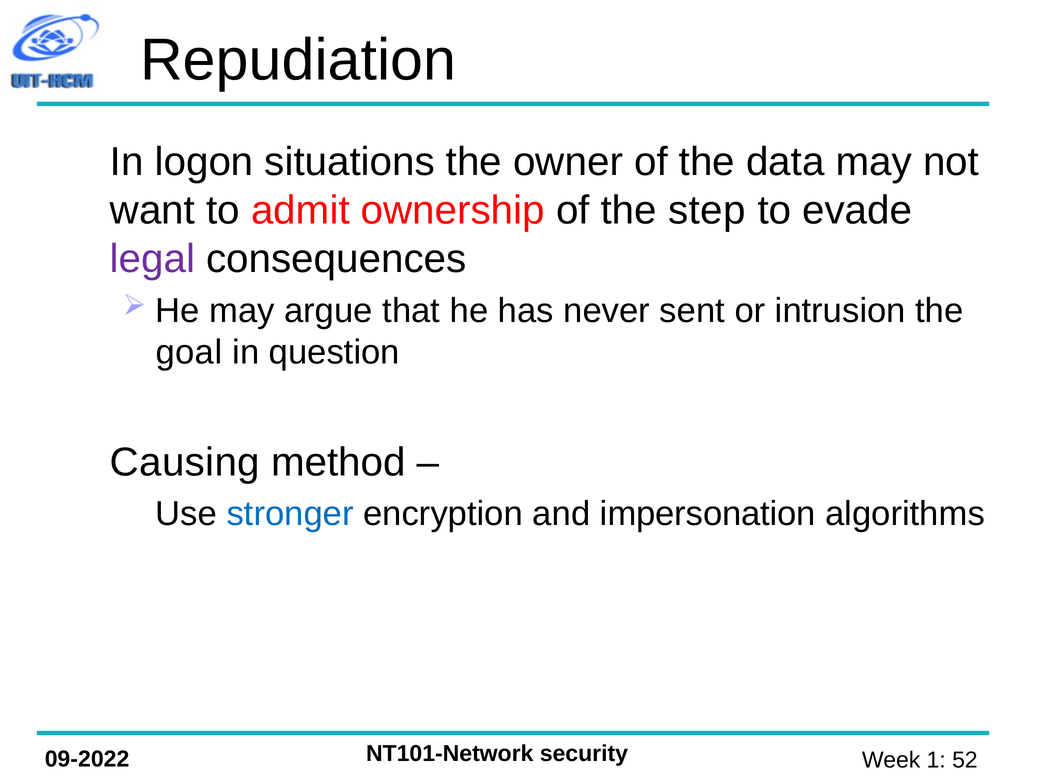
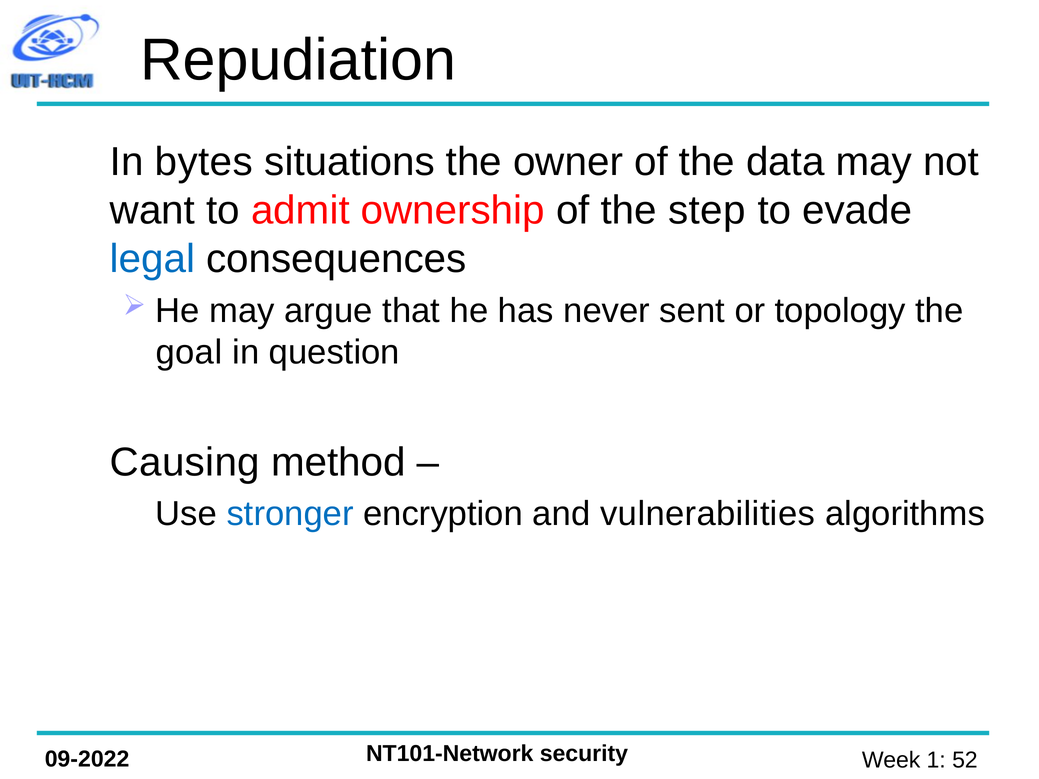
logon: logon -> bytes (204, 162)
legal colour: purple -> blue (153, 259)
intrusion: intrusion -> topology (840, 311)
impersonation: impersonation -> vulnerabilities (708, 514)
